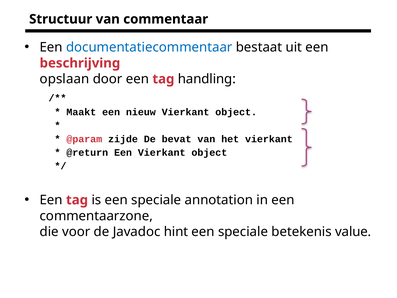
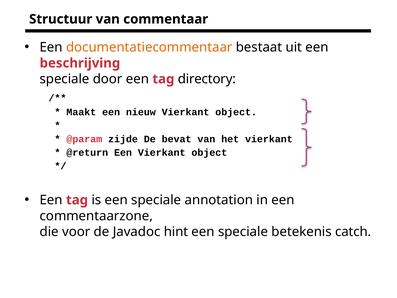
documentatiecommentaar colour: blue -> orange (149, 47)
opslaan: opslaan -> speciale (65, 79)
handling: handling -> directory (207, 79)
value: value -> catch (353, 232)
